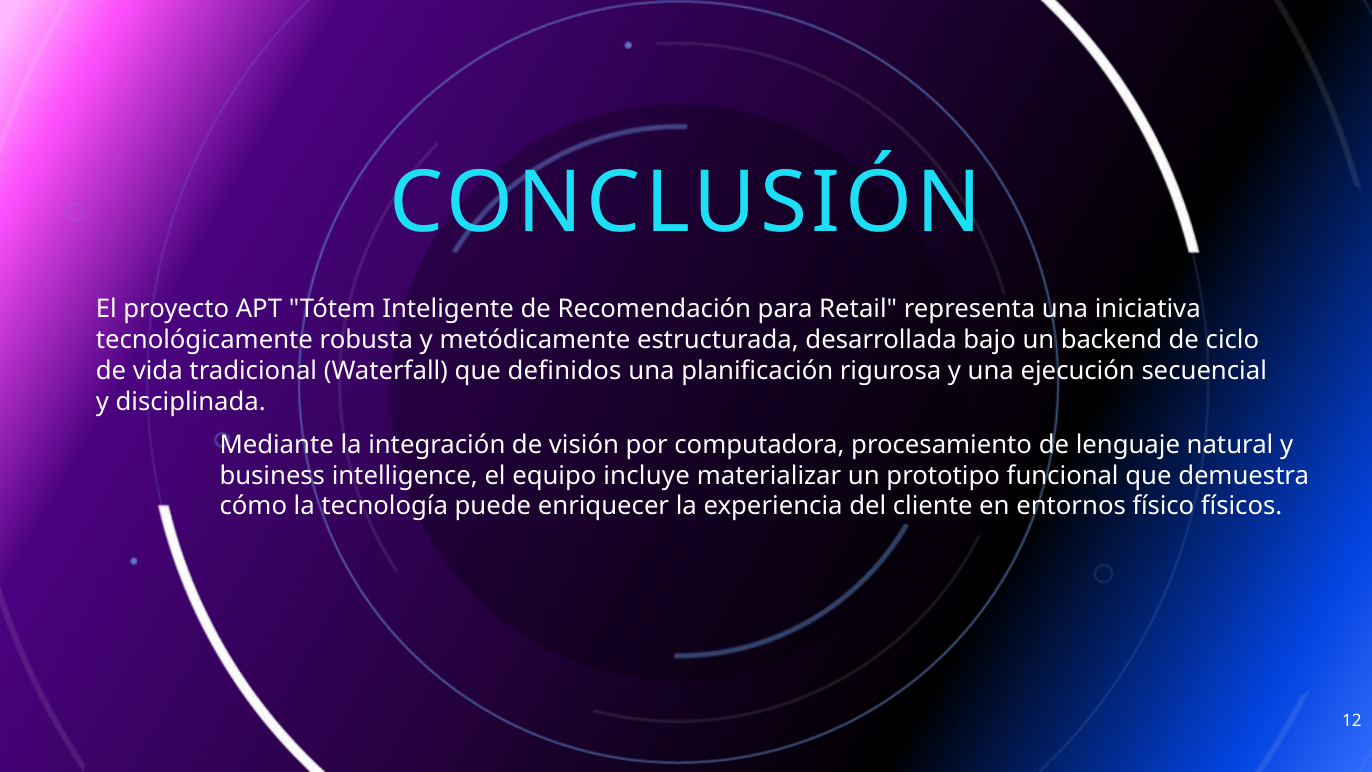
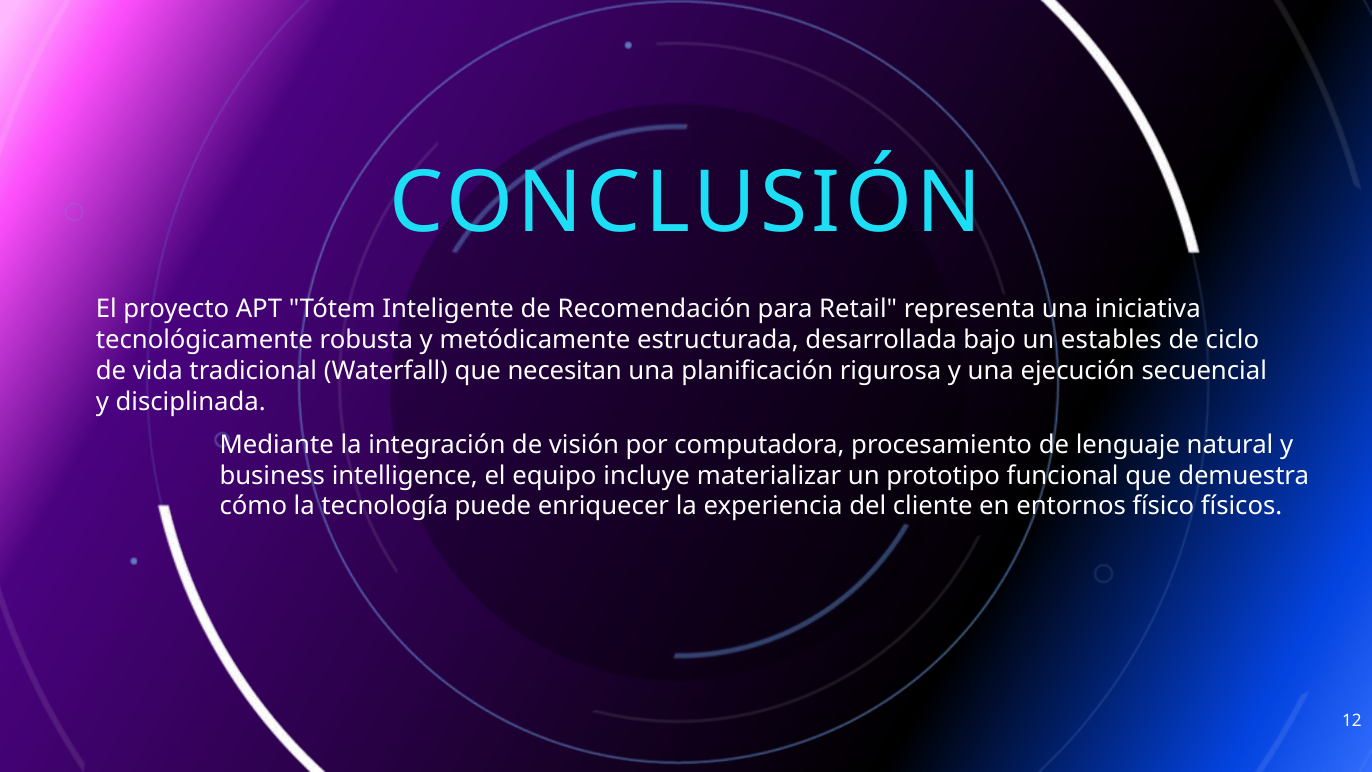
backend: backend -> estables (1111, 340)
definidos: definidos -> necesitan (565, 371)
